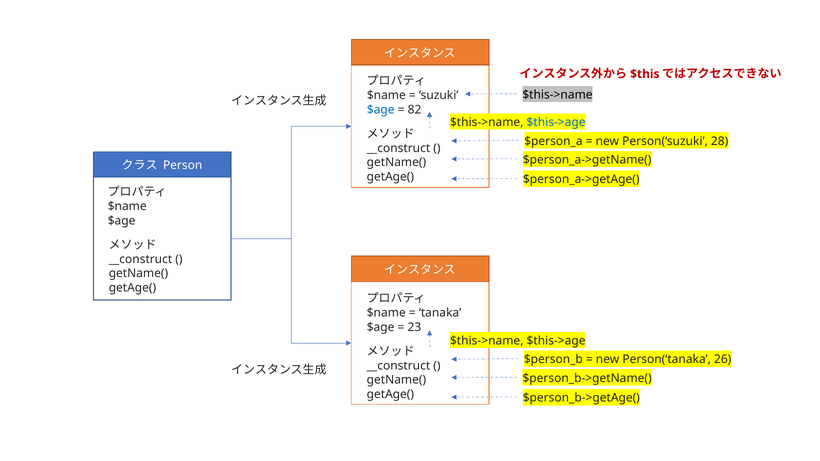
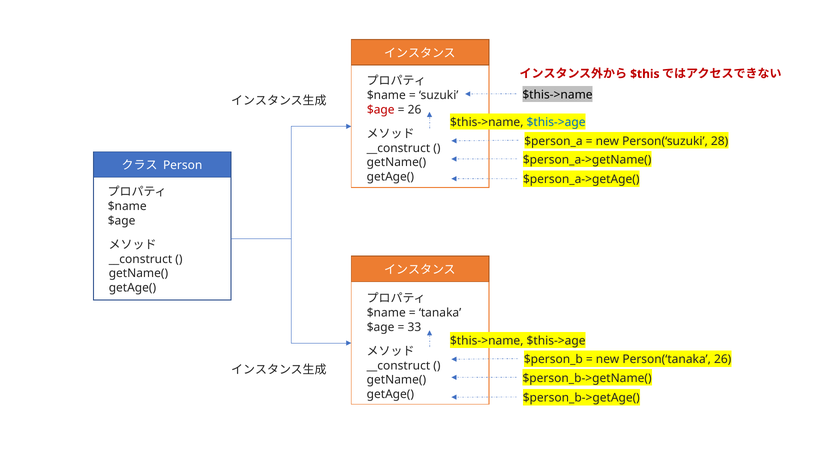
$age colour: blue -> red (381, 110)
82: 82 -> 26 (415, 110)
23: 23 -> 33 (414, 327)
